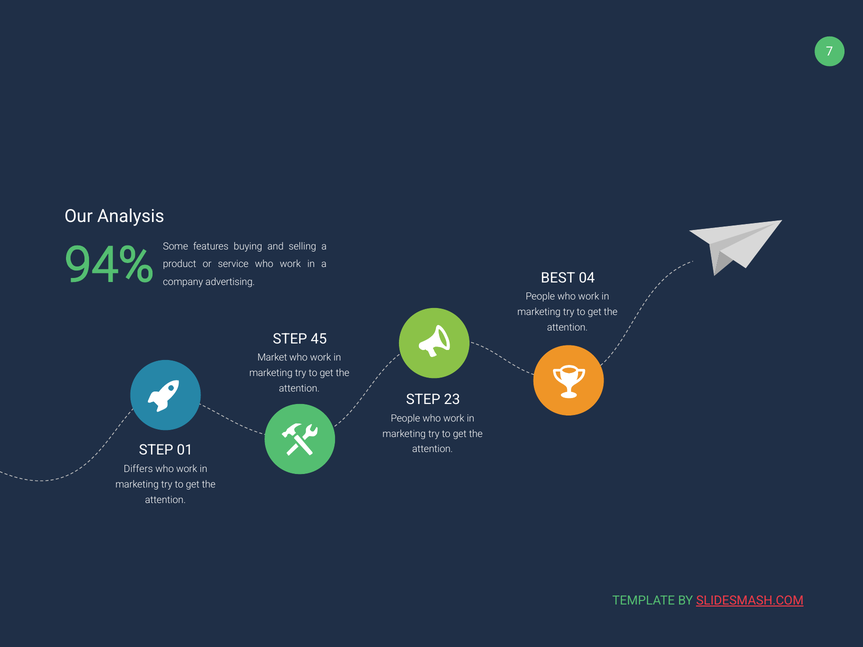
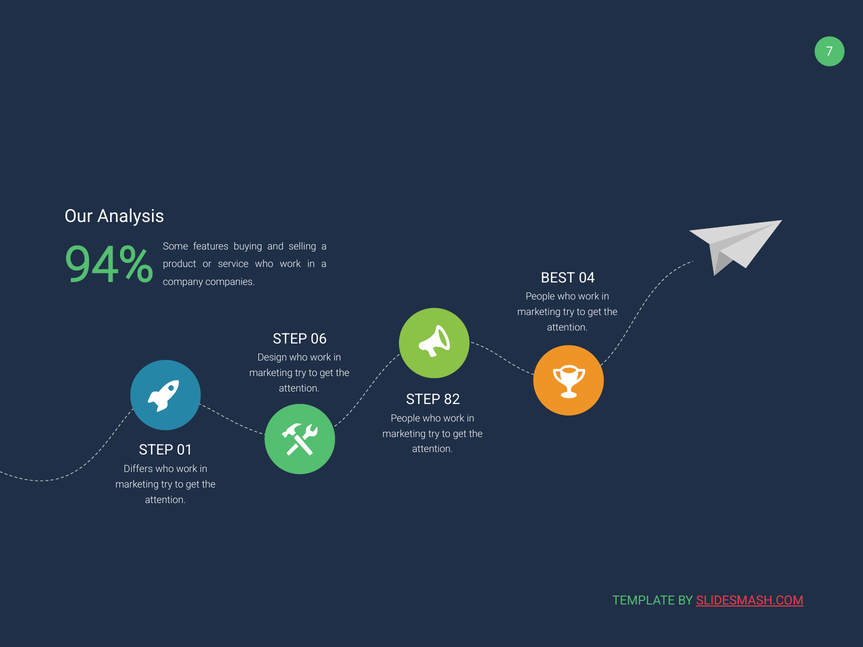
advertising: advertising -> companies (230, 282)
45: 45 -> 06 (319, 339)
Market: Market -> Design (272, 358)
23: 23 -> 82 (452, 400)
